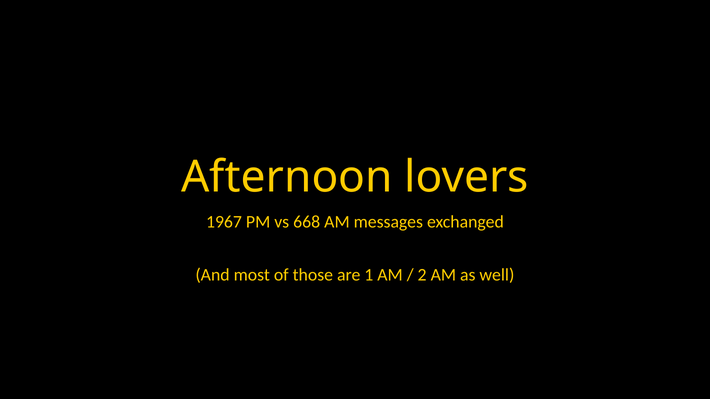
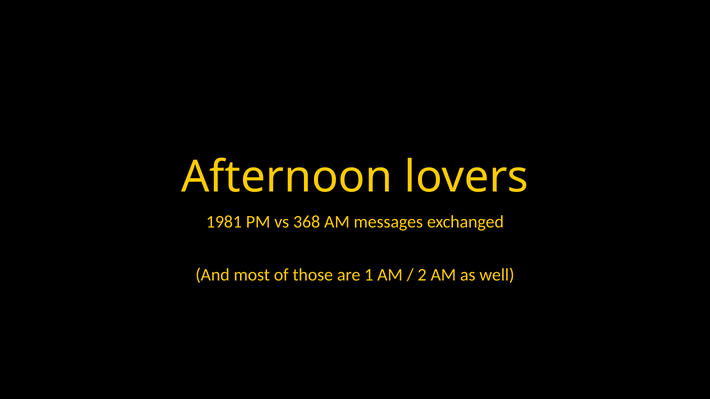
1967: 1967 -> 1981 (224, 222)
668: 668 -> 368 (307, 222)
